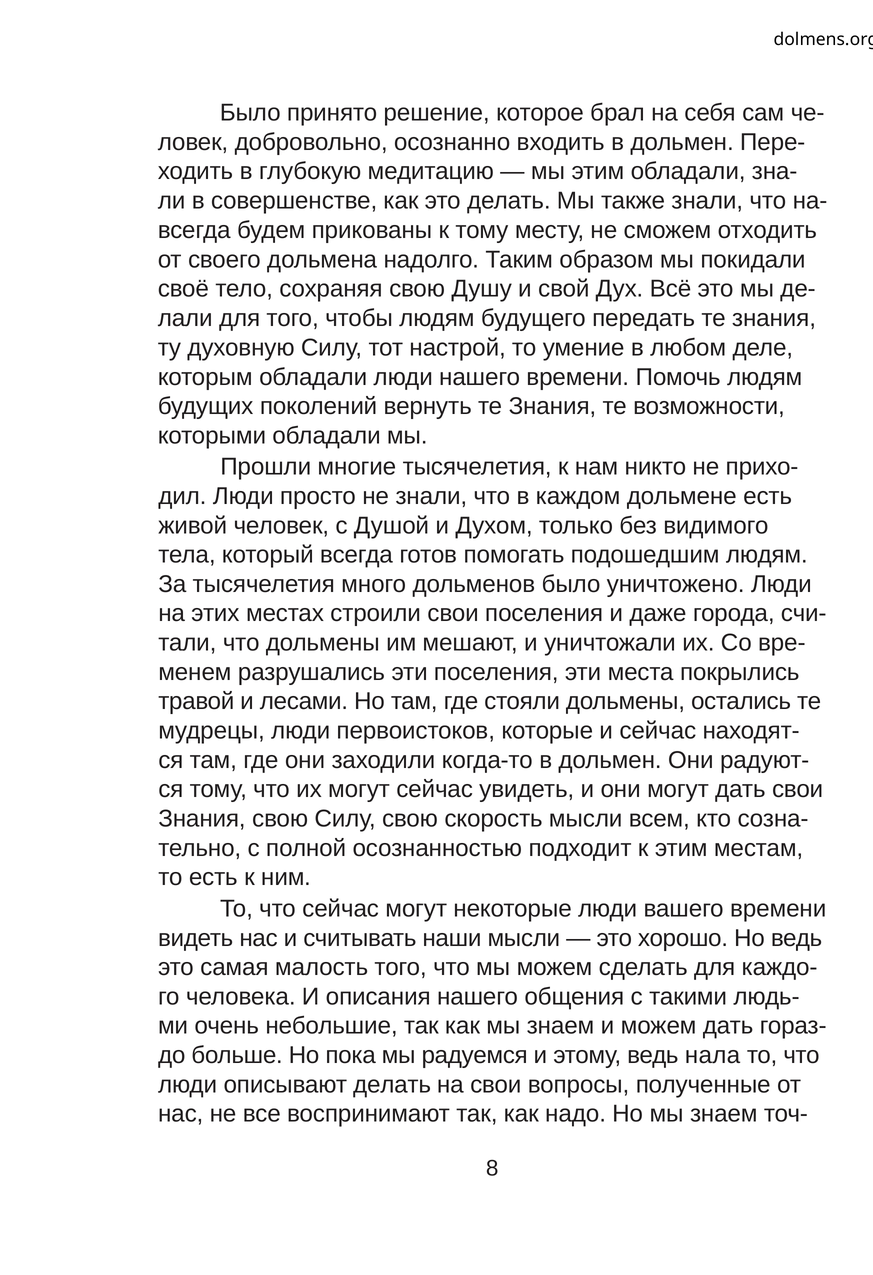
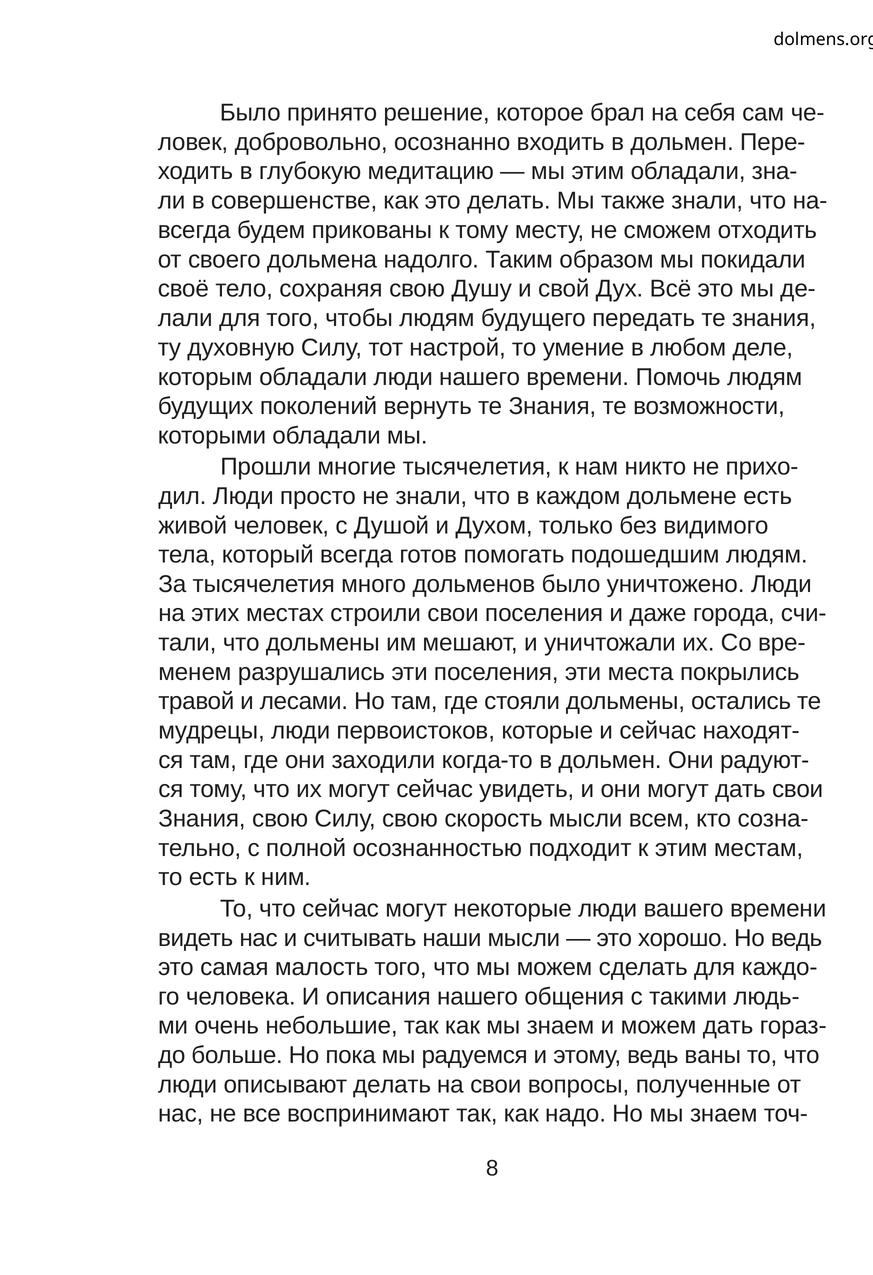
нала: нала -> ваны (713, 1056)
